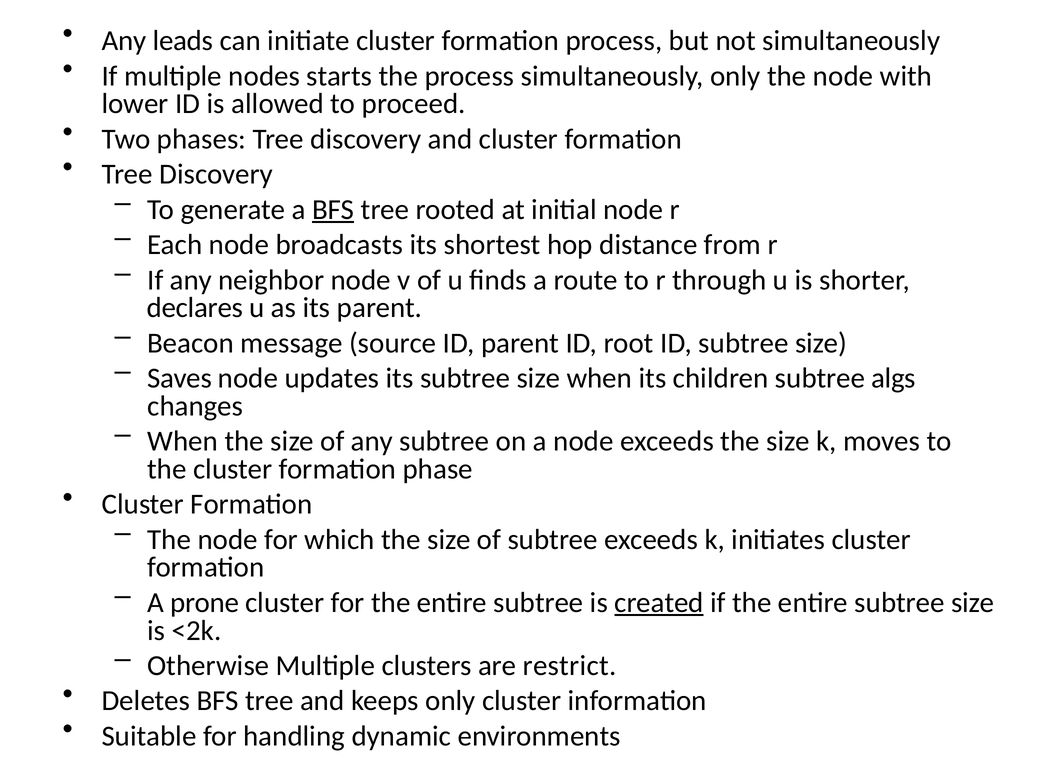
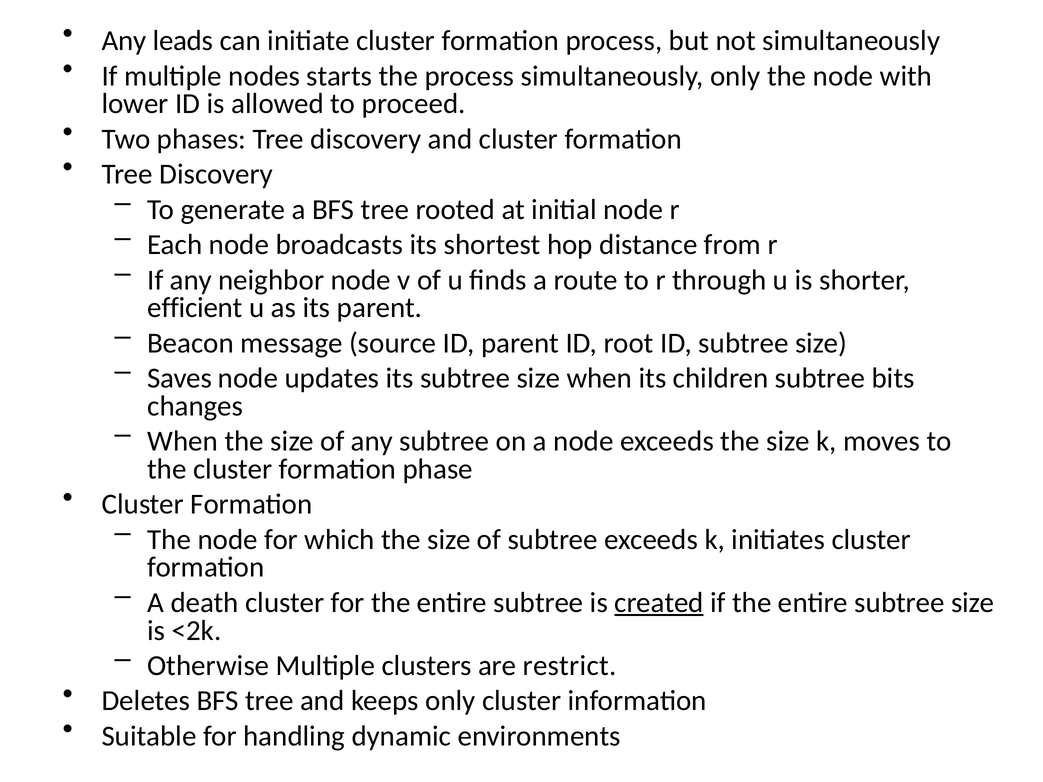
BFS underline: present -> none (333, 210)
declares: declares -> efficient (195, 308)
algs: algs -> bits (893, 378)
prone: prone -> death (205, 603)
